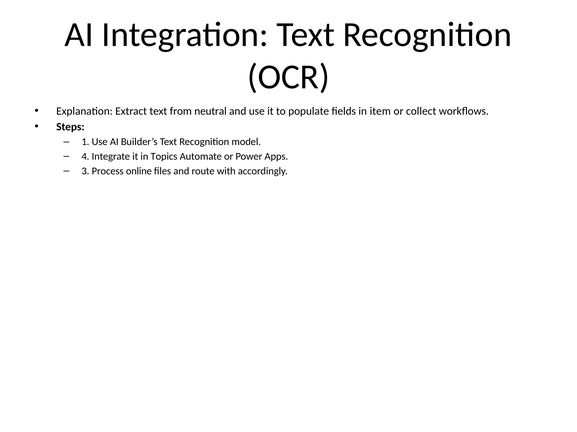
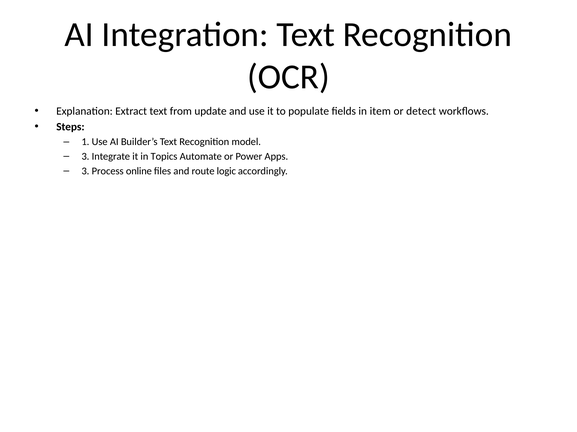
neutral: neutral -> update (211, 111)
collect: collect -> detect (421, 111)
4: 4 -> 3 (85, 157)
with: with -> logic (226, 171)
